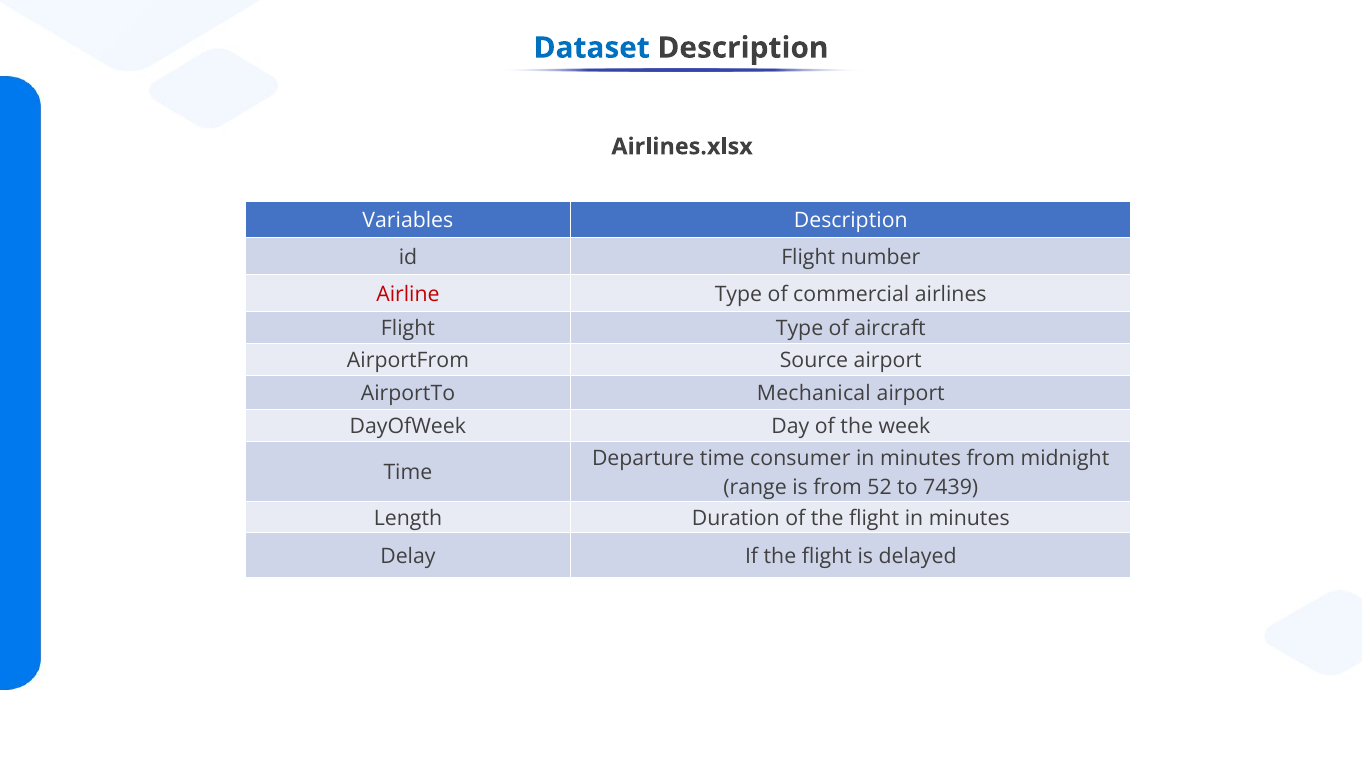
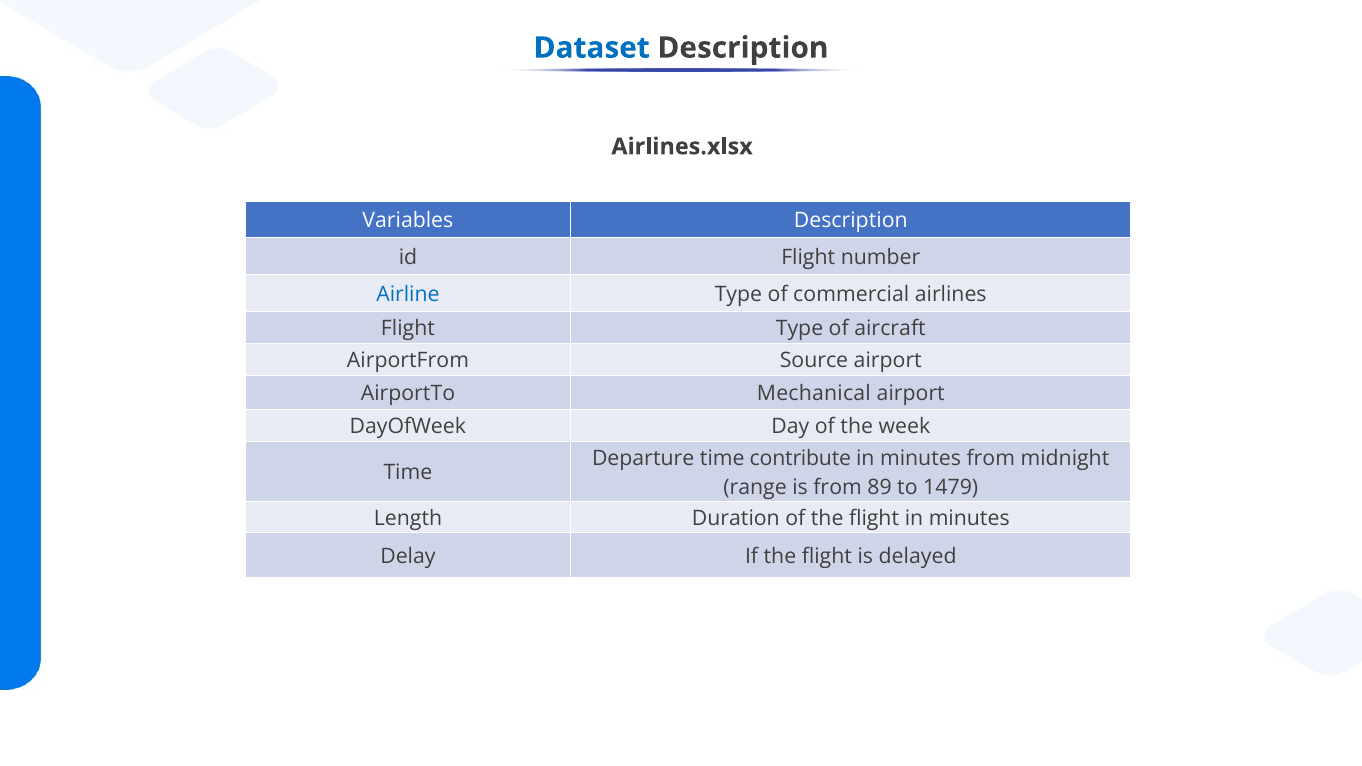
Airline colour: red -> blue (408, 294)
consumer: consumer -> contribute (800, 458)
52: 52 -> 89 (880, 487)
7439: 7439 -> 1479 (951, 487)
